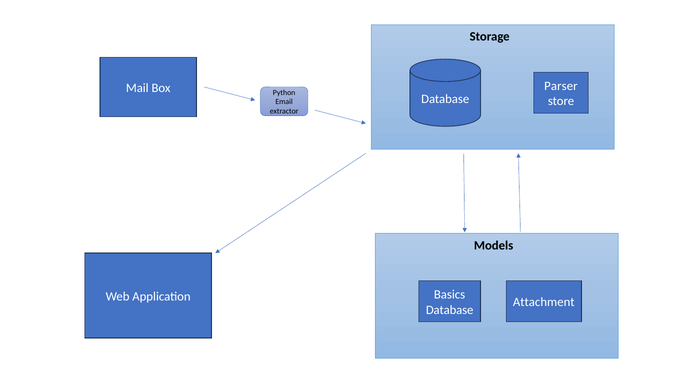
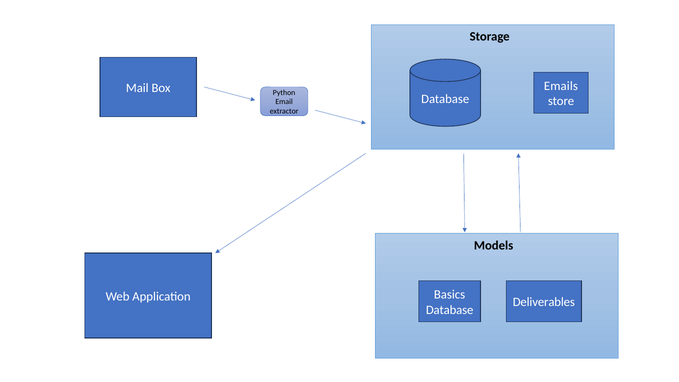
Parser: Parser -> Emails (561, 86)
Attachment: Attachment -> Deliverables (544, 302)
